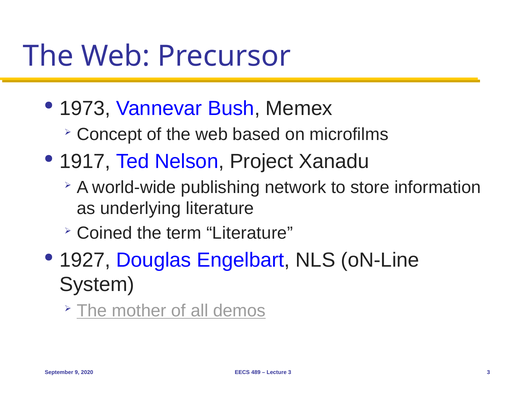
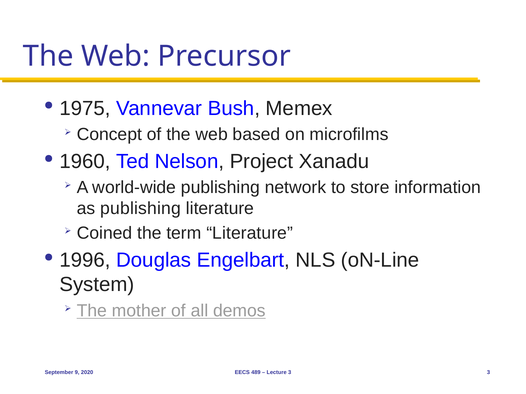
1973: 1973 -> 1975 (85, 108)
1917: 1917 -> 1960 (85, 162)
as underlying: underlying -> publishing (141, 209)
1927: 1927 -> 1996 (85, 260)
